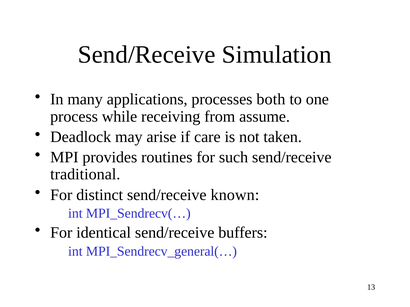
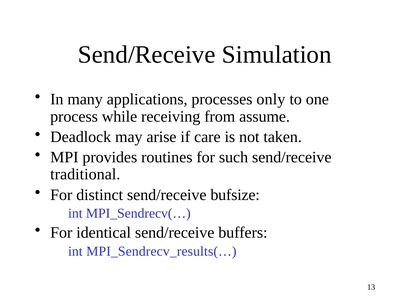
both: both -> only (271, 99)
known: known -> bufsize (235, 195)
MPI_Sendrecv_general(…: MPI_Sendrecv_general(… -> MPI_Sendrecv_results(… (161, 252)
